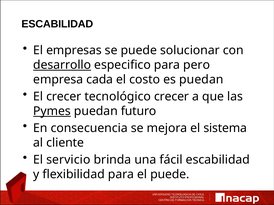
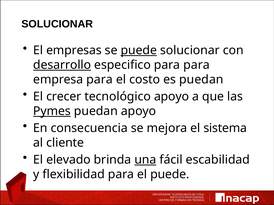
ESCABILIDAD: ESCABILIDAD -> SOLUCIONAR (57, 24)
puede underline: none -> present (139, 50)
para pero: pero -> para (197, 65)
empresa cada: cada -> para (100, 80)
tecnológico crecer: crecer -> apoyo (172, 97)
puedan futuro: futuro -> apoyo (139, 111)
servicio: servicio -> elevado (68, 160)
una underline: none -> present (145, 160)
